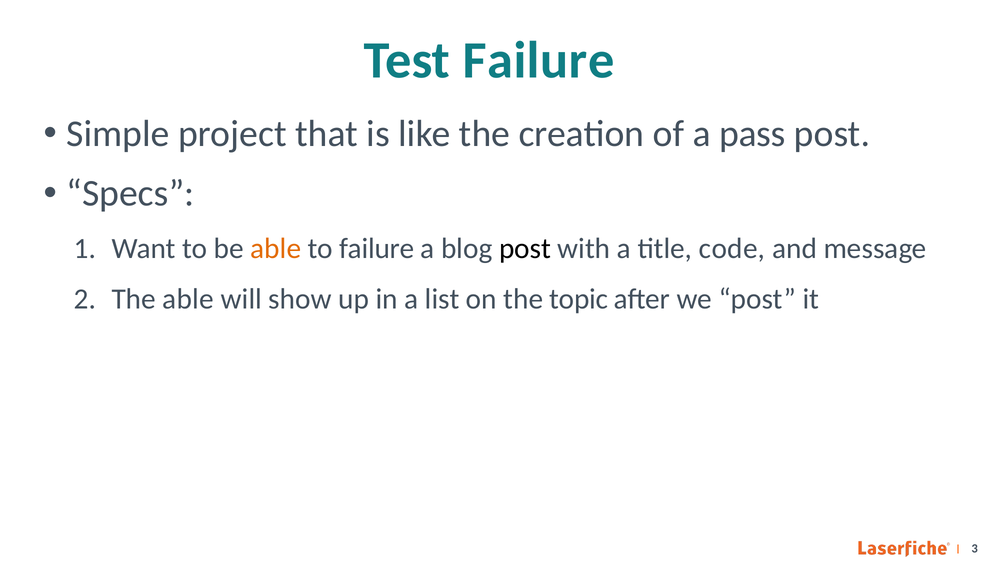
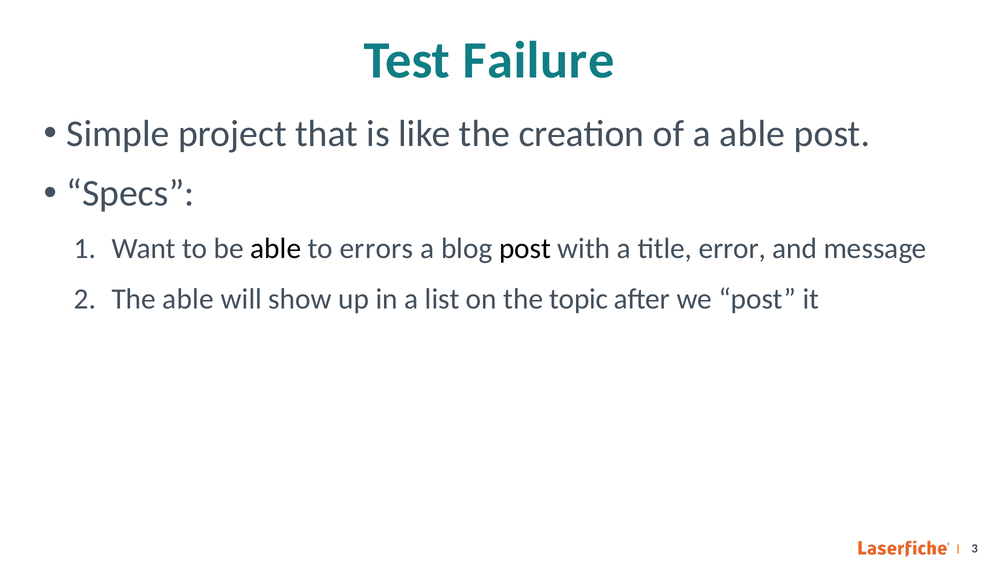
a pass: pass -> able (752, 134)
able colour: orange -> black (276, 249)
to failure: failure -> errors (376, 249)
code: code -> error (732, 249)
